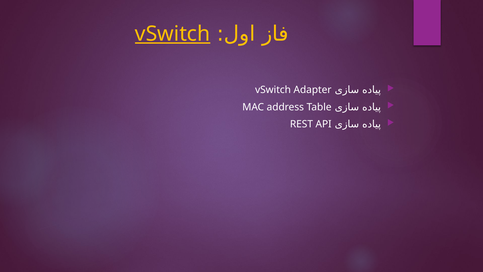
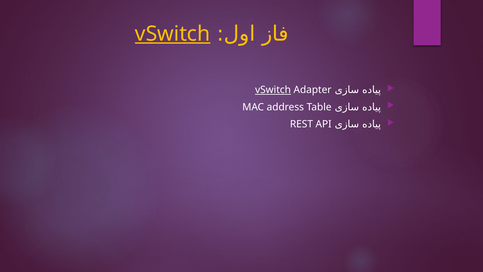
vSwitch underline: none -> present (273, 90)
